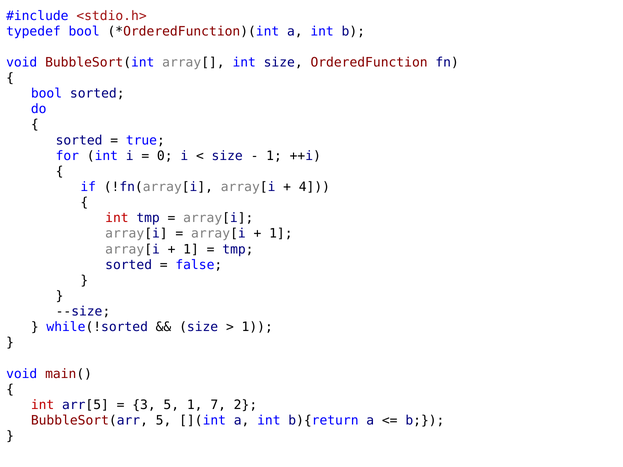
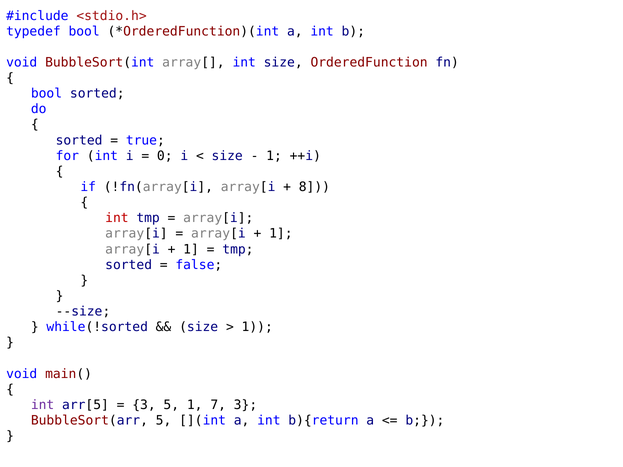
4: 4 -> 8 (314, 187)
int colour: red -> purple (43, 405)
7 2: 2 -> 3 (245, 405)
